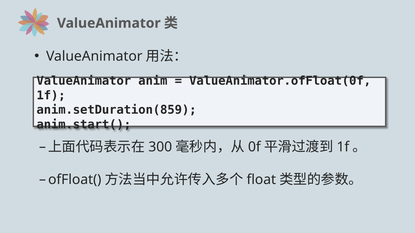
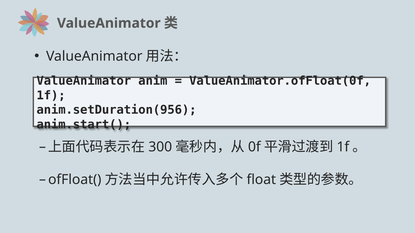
anim.setDuration(859: anim.setDuration(859 -> anim.setDuration(956 (117, 110)
